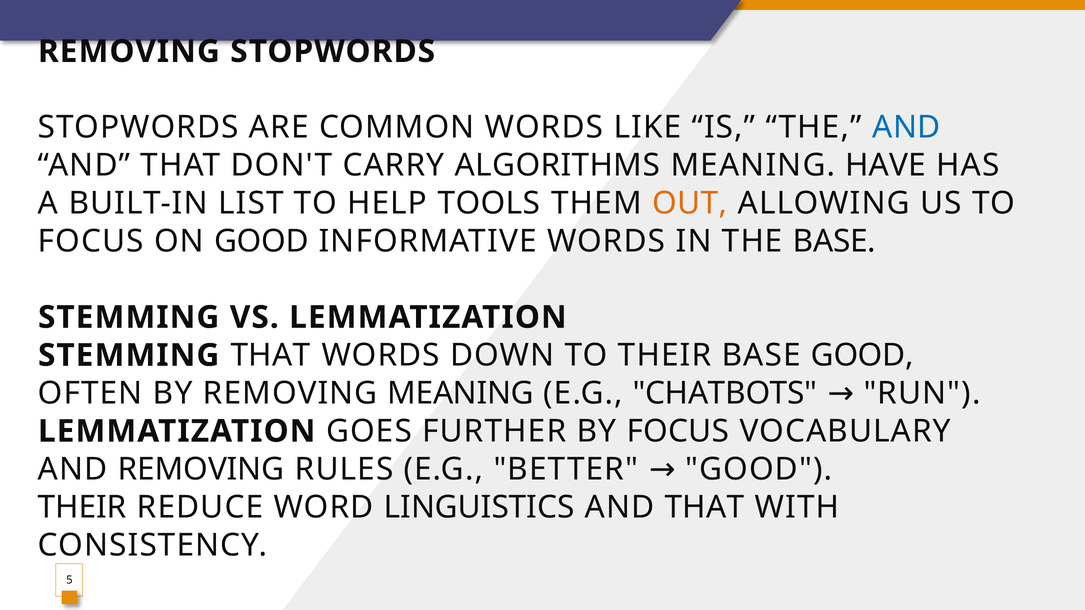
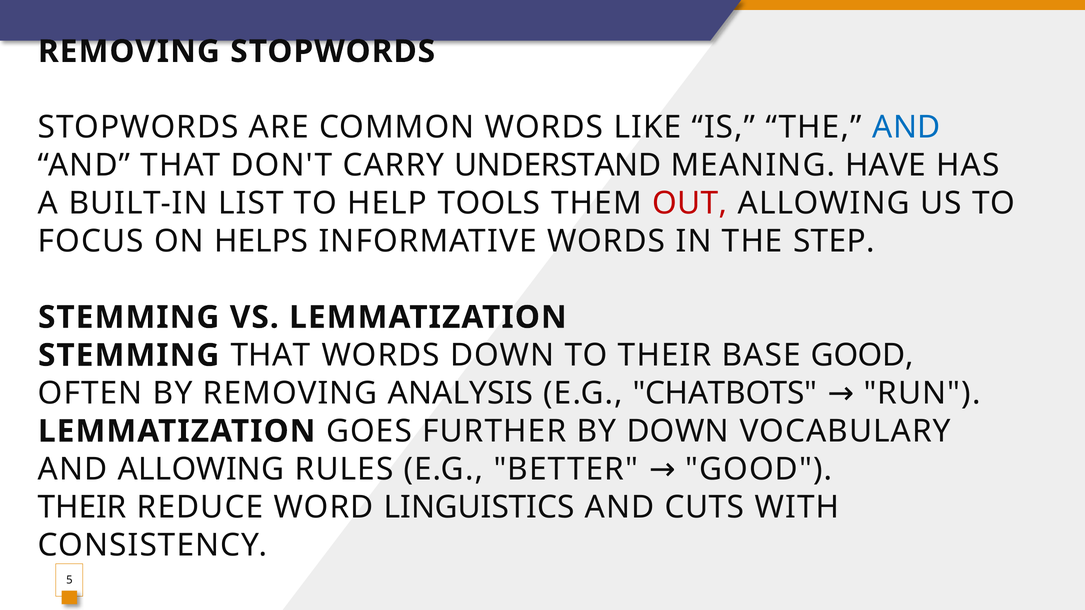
ALGORITHMS: ALGORITHMS -> UNDERSTAND (558, 166)
OUT colour: orange -> red (690, 204)
ON GOOD: GOOD -> HELPS (261, 242)
THE BASE: BASE -> STEP (834, 242)
REMOVING MEANING: MEANING -> ANALYSIS (460, 394)
BY FOCUS: FOCUS -> DOWN (678, 432)
AND REMOVING: REMOVING -> ALLOWING (201, 470)
THAT: THAT -> CUTS (704, 507)
